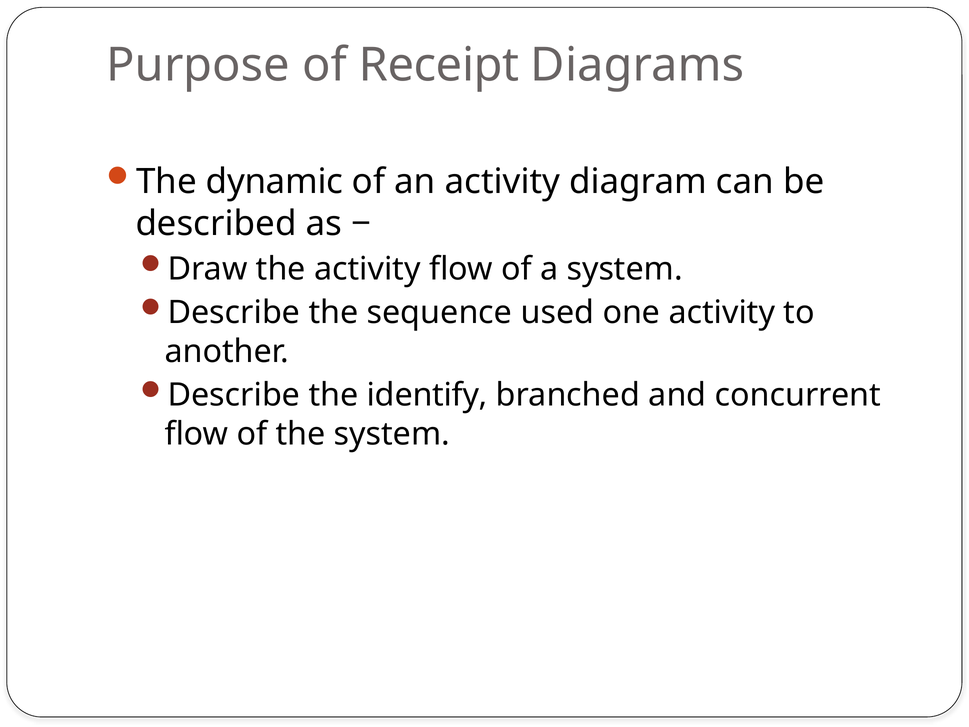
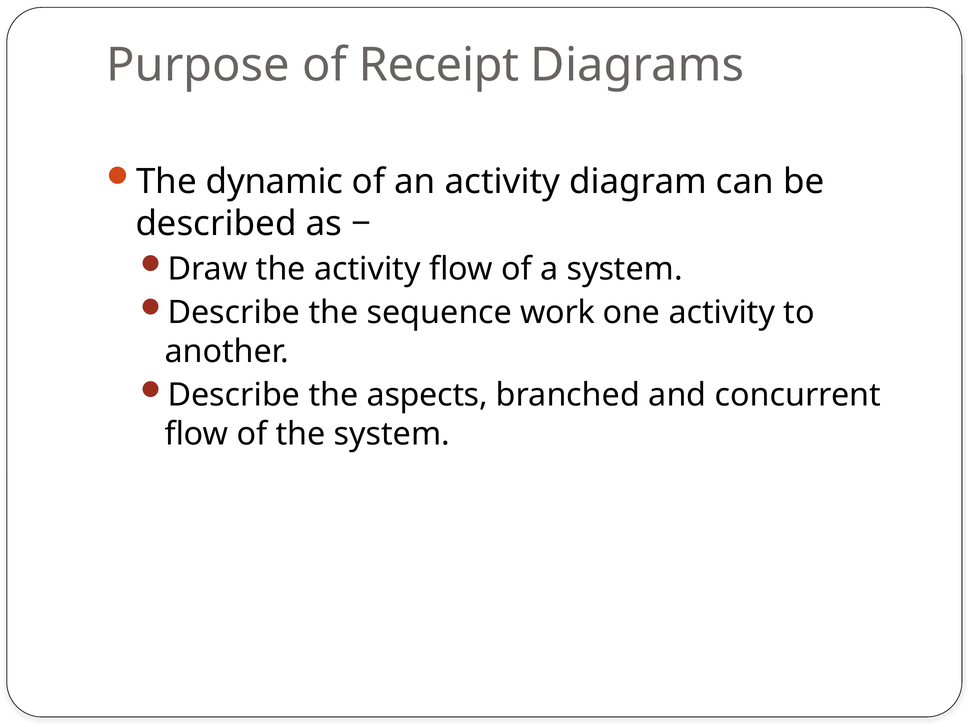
used: used -> work (558, 313)
identify: identify -> aspects (427, 395)
